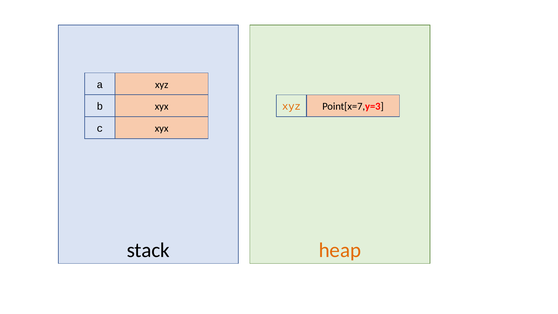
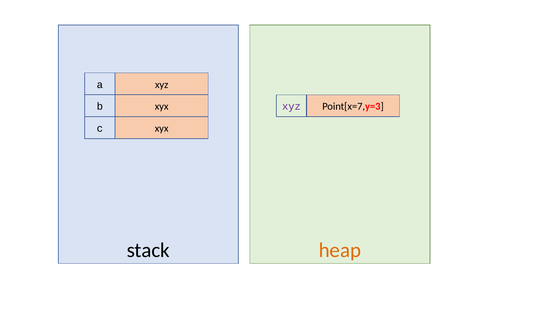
xyz colour: orange -> purple (291, 106)
